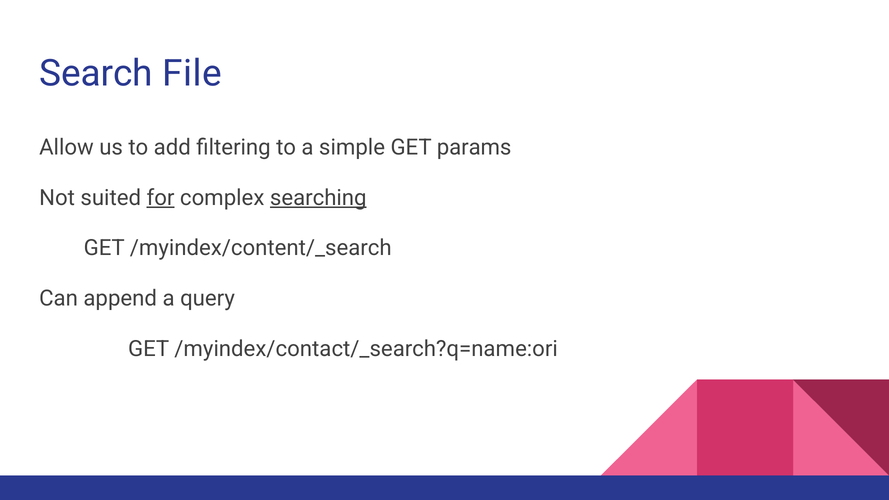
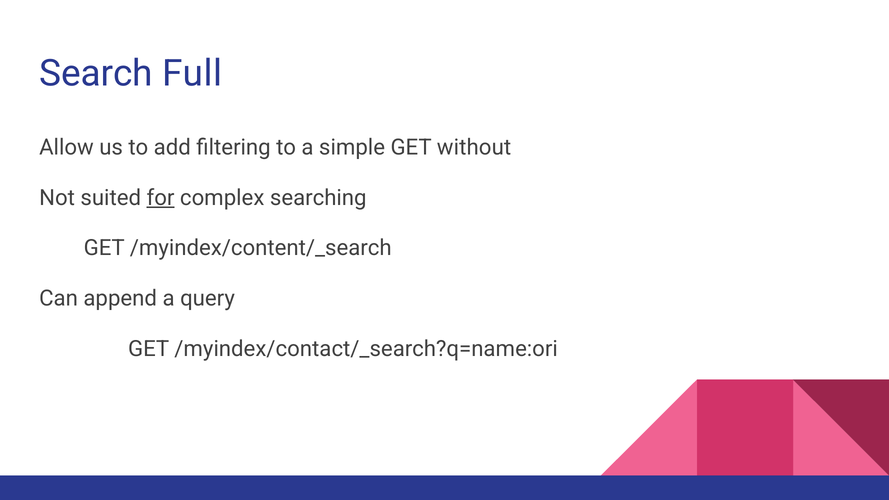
File: File -> Full (192, 74)
params: params -> without (474, 147)
searching underline: present -> none (318, 198)
